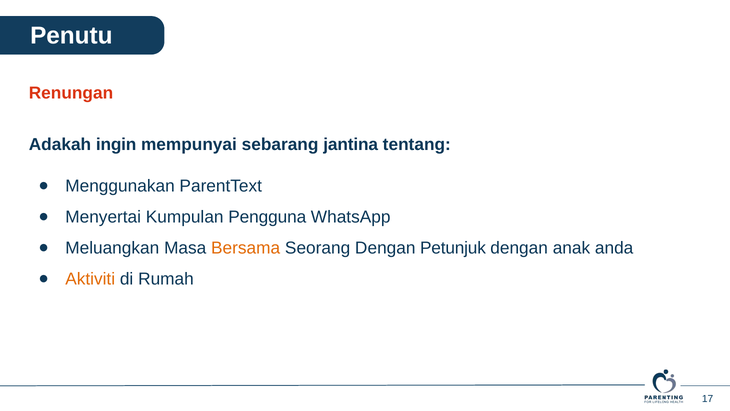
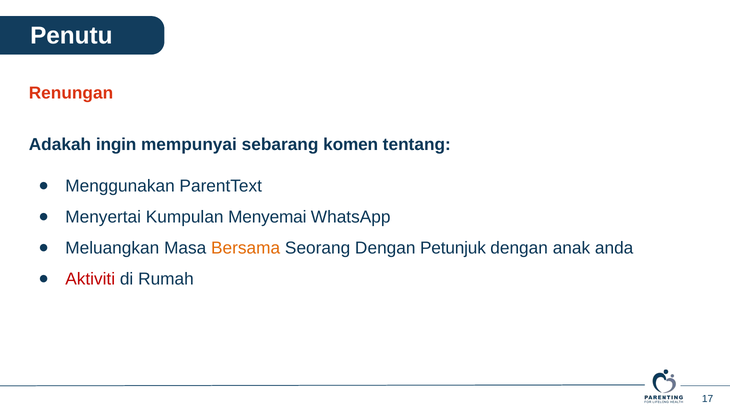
jantina: jantina -> komen (351, 145)
Pengguna: Pengguna -> Menyemai (267, 217)
Aktiviti colour: orange -> red (90, 279)
